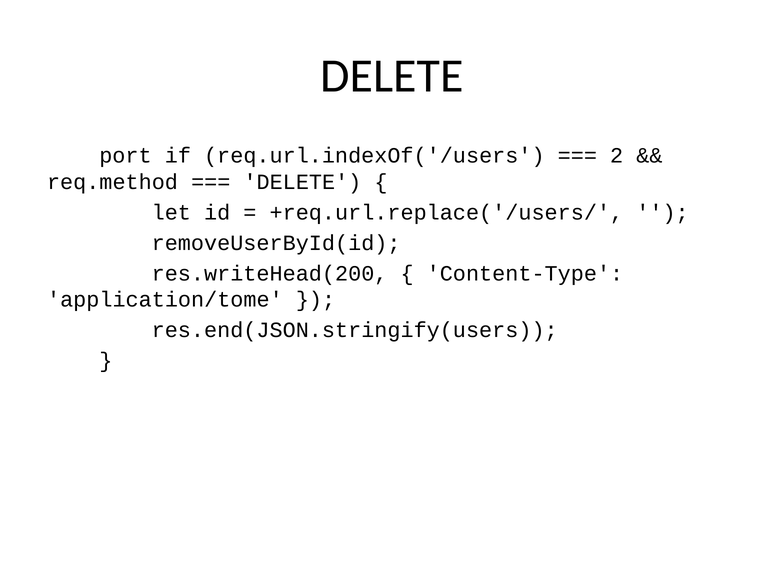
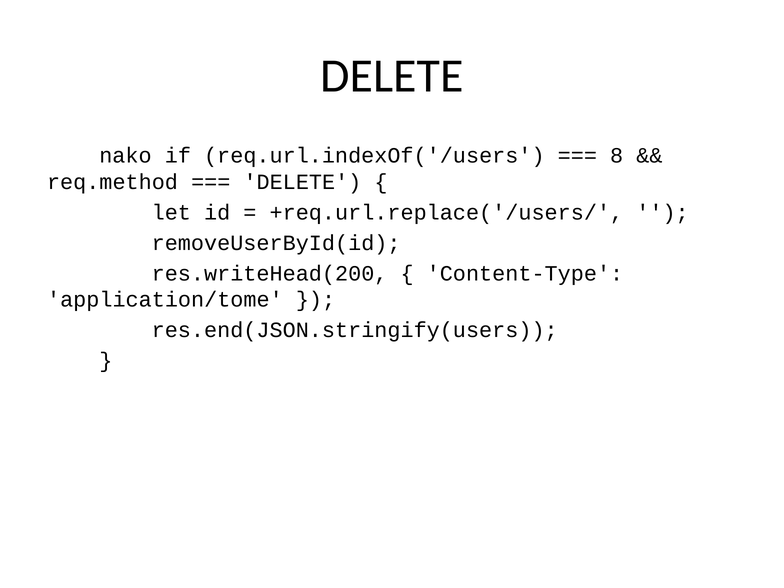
port: port -> nako (125, 156)
2: 2 -> 8 (617, 156)
